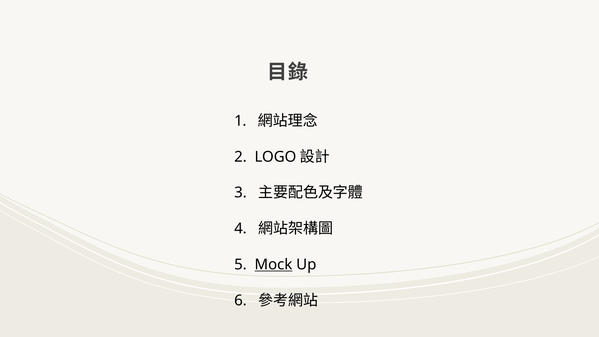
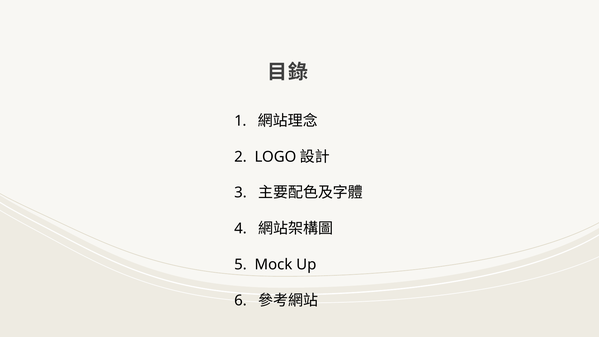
Mock underline: present -> none (273, 265)
